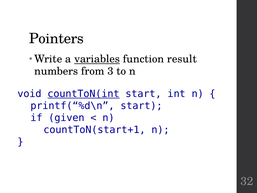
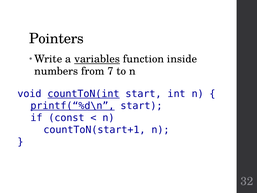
result: result -> inside (182, 59)
3: 3 -> 7 (110, 71)
printf(“%d\n underline: none -> present (73, 106)
given: given -> const (67, 118)
